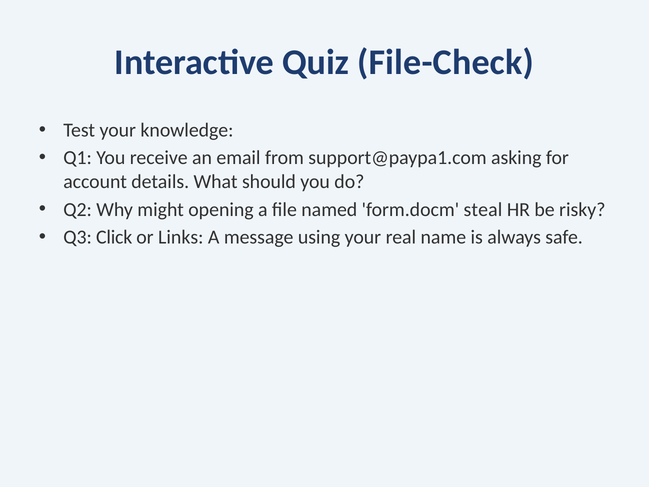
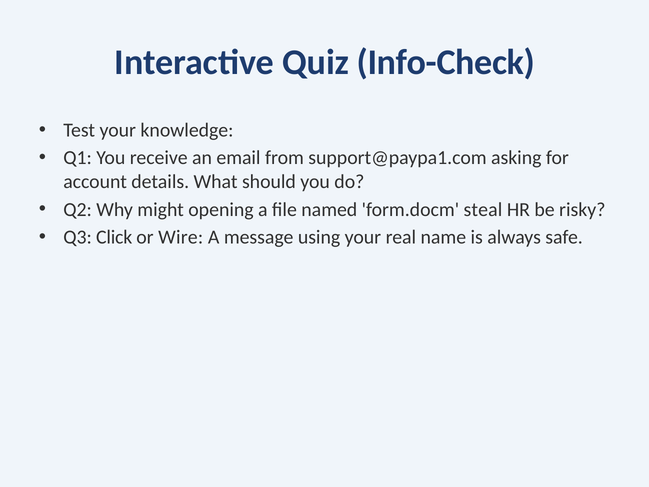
File-Check: File-Check -> Info-Check (446, 63)
Links: Links -> Wire (181, 237)
